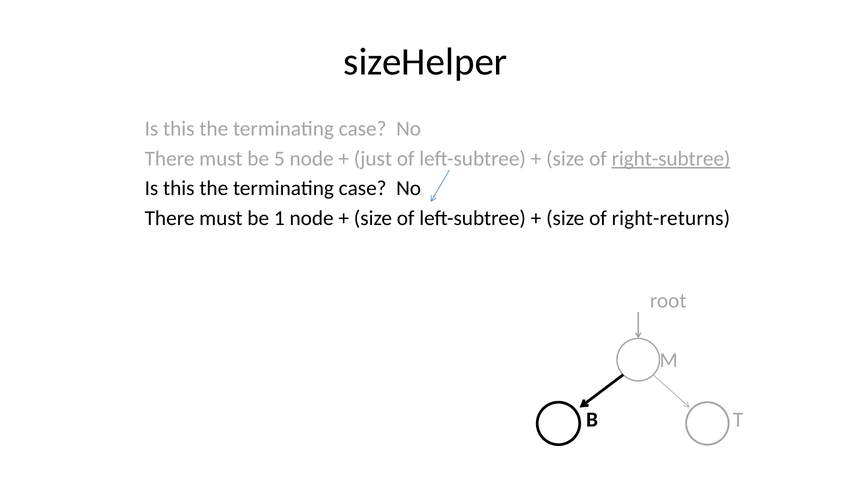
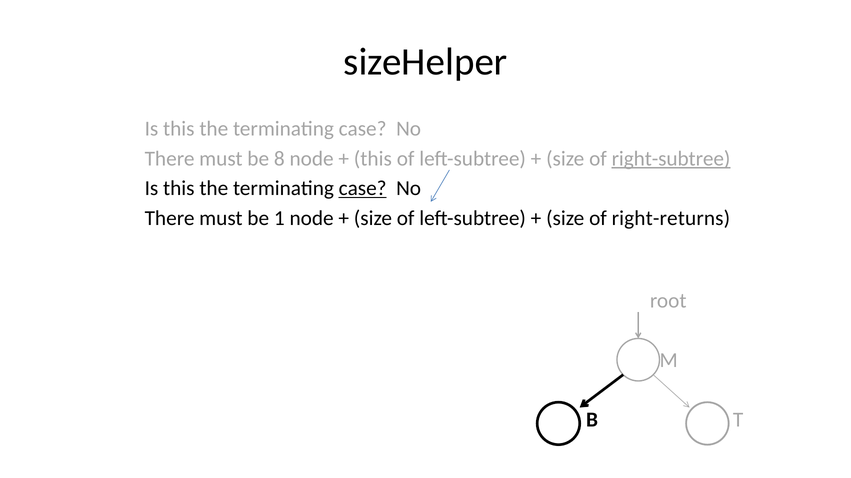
5: 5 -> 8 (279, 159)
just: just -> this (373, 159)
case underline: none -> present (363, 189)
